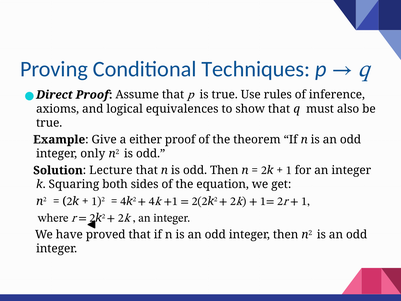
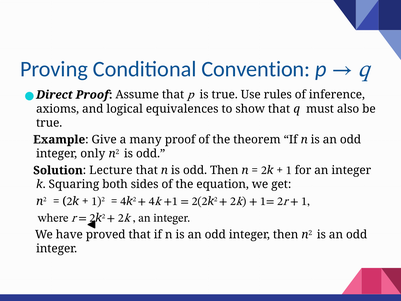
Techniques: Techniques -> Convention (256, 69)
either: either -> many (146, 140)
